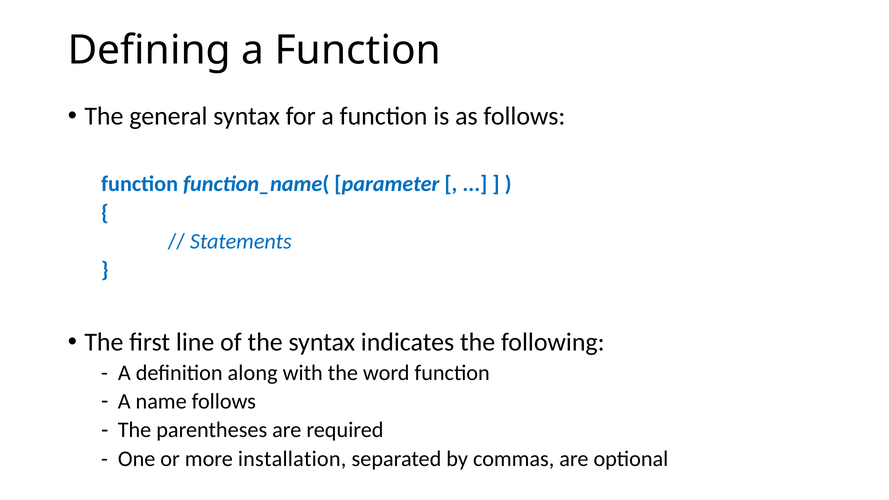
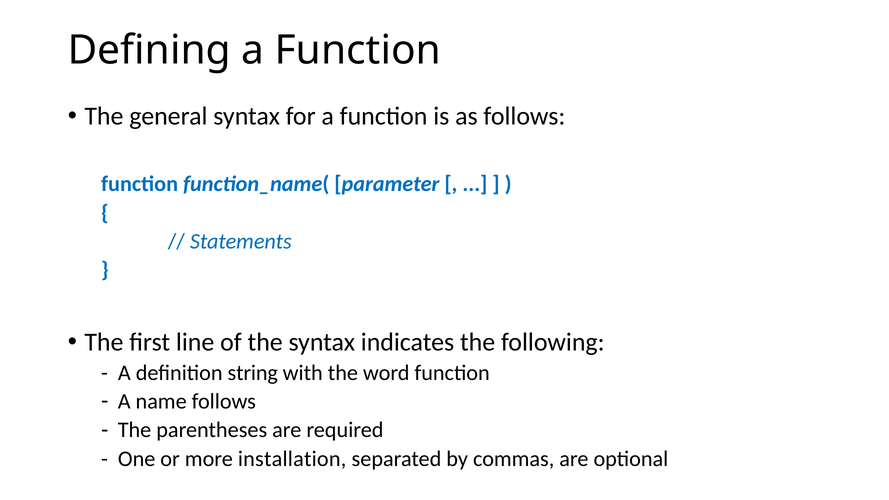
along: along -> string (253, 373)
